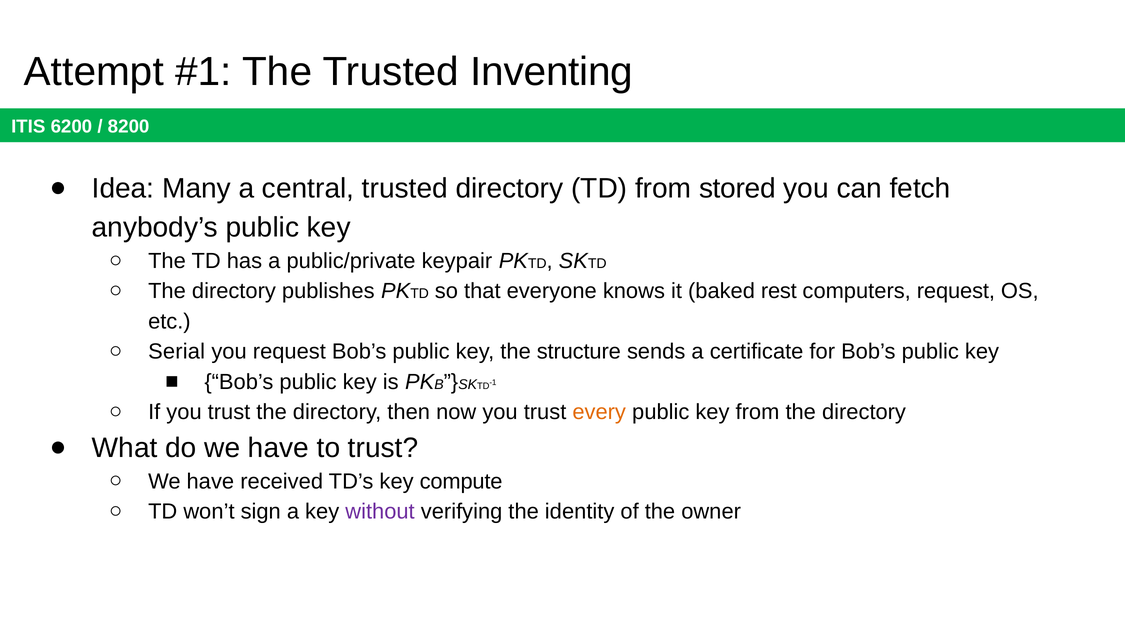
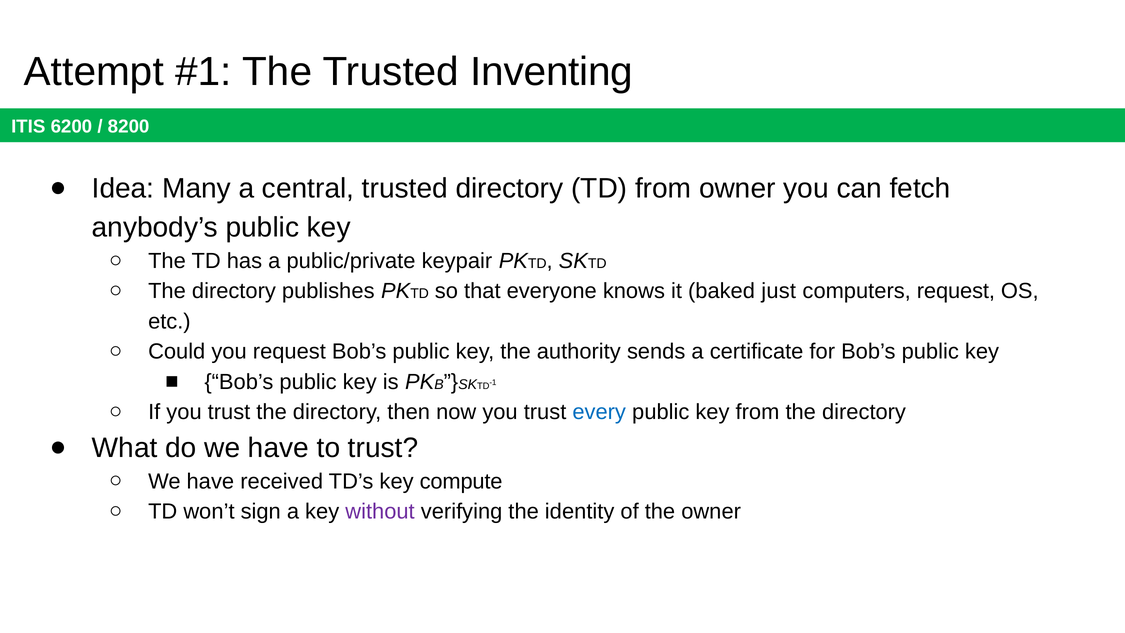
from stored: stored -> owner (737, 189)
rest: rest -> just (779, 291)
Serial: Serial -> Could (177, 352)
structure: structure -> authority (579, 352)
every colour: orange -> blue (599, 412)
